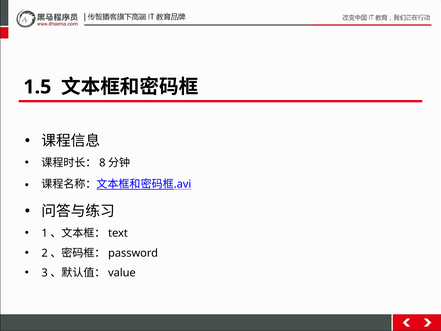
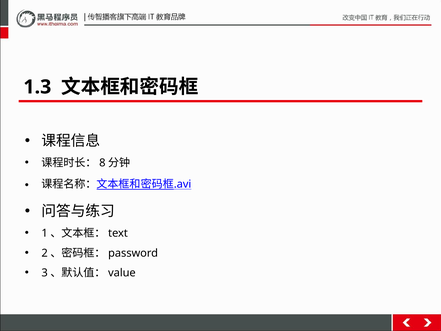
1.5: 1.5 -> 1.3 (37, 87)
